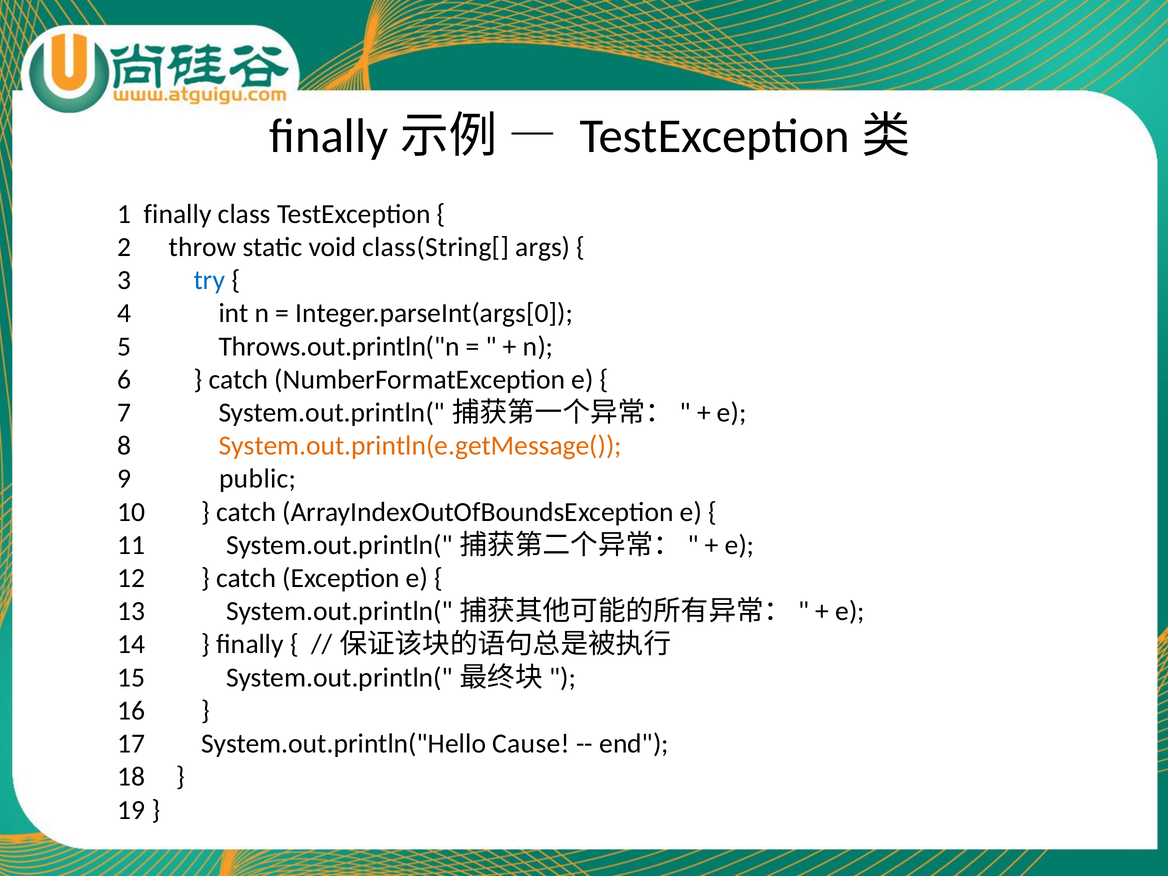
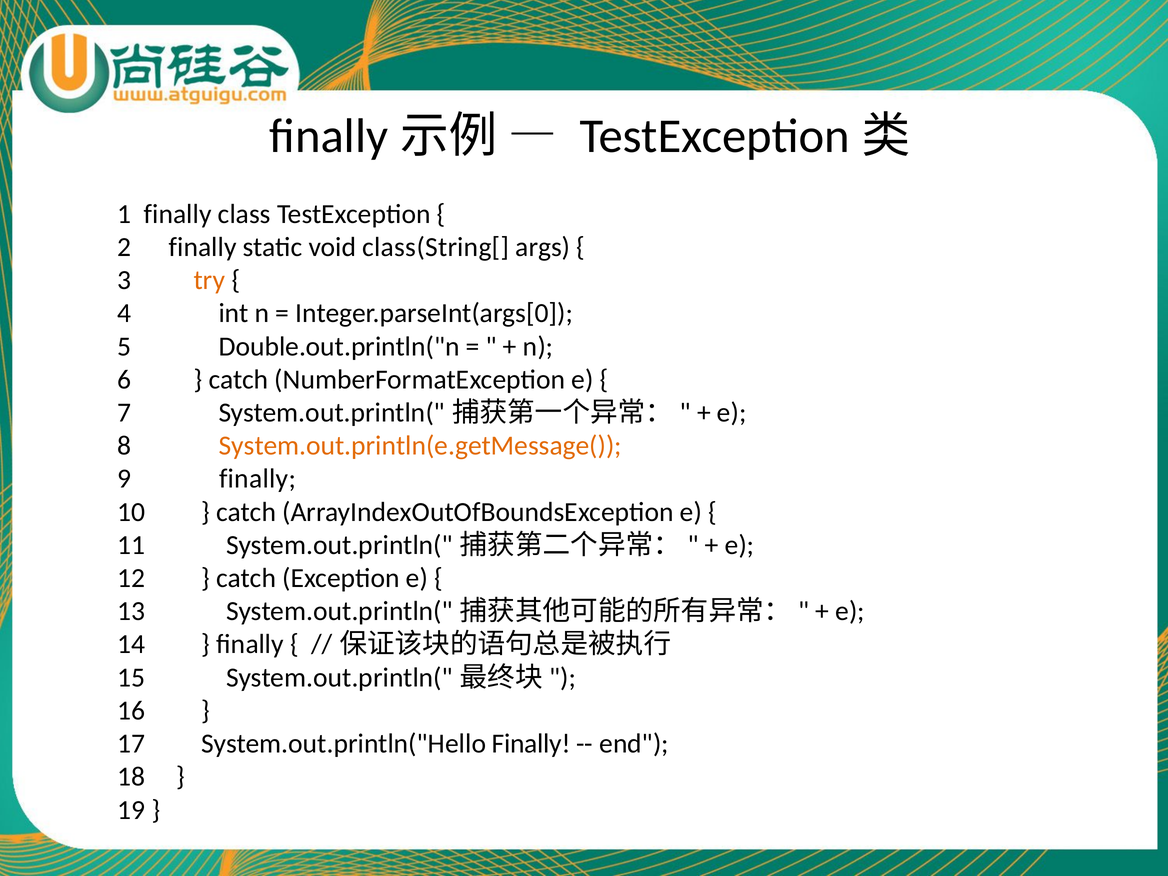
2 throw: throw -> finally (203, 247)
try colour: blue -> orange (209, 280)
Throws.out.println("n: Throws.out.println("n -> Double.out.println("n (339, 346)
9 public: public -> finally (258, 479)
System.out.println("Hello Cause: Cause -> Finally (531, 744)
